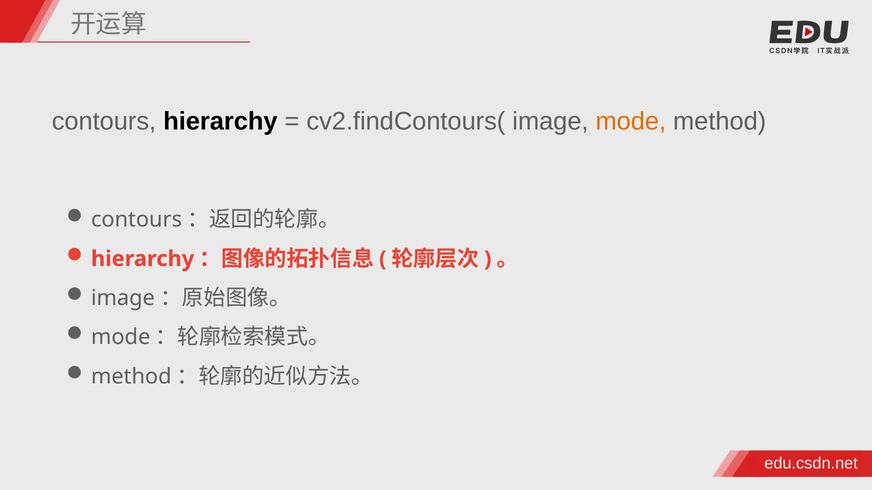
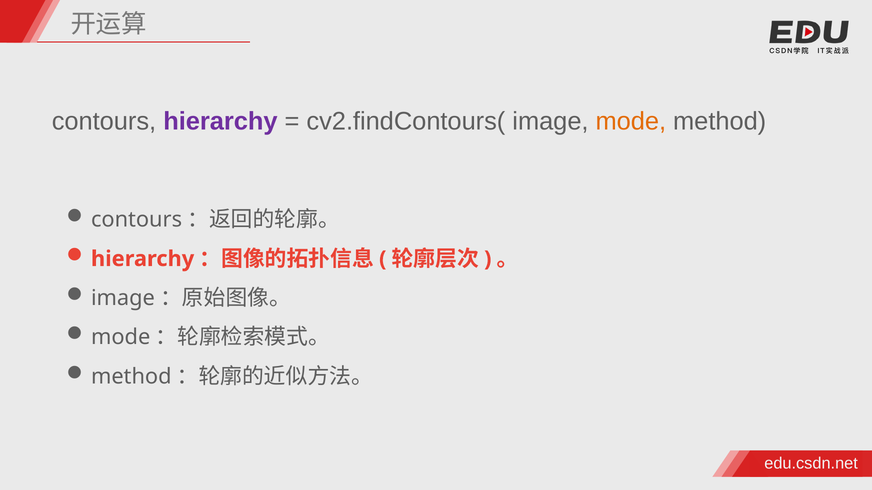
hierarchy colour: black -> purple (220, 121)
